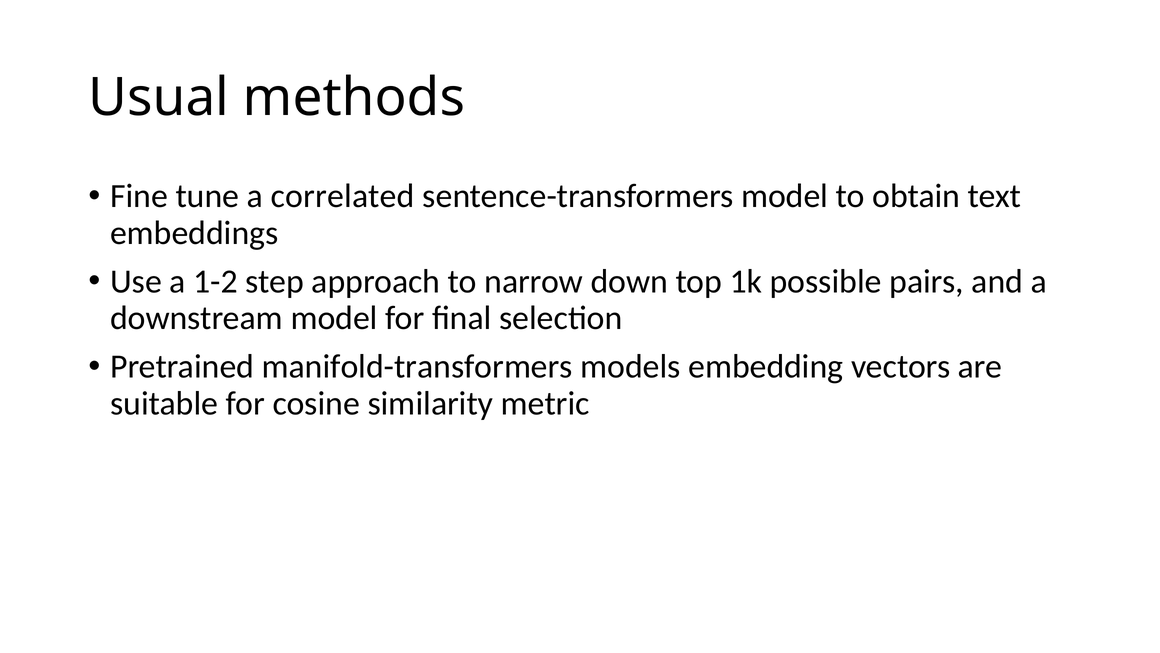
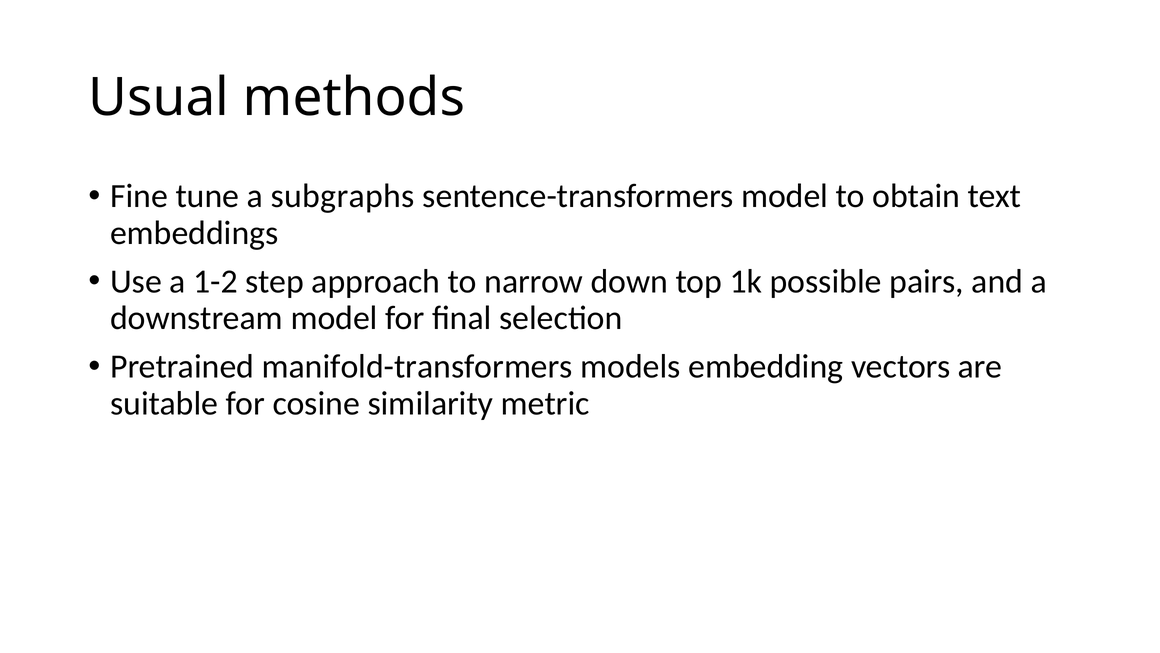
correlated: correlated -> subgraphs (343, 196)
